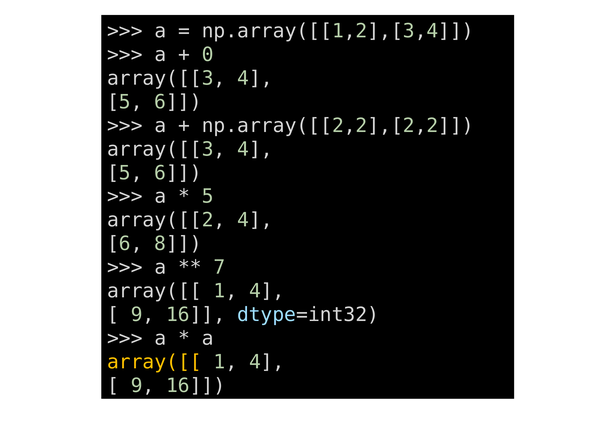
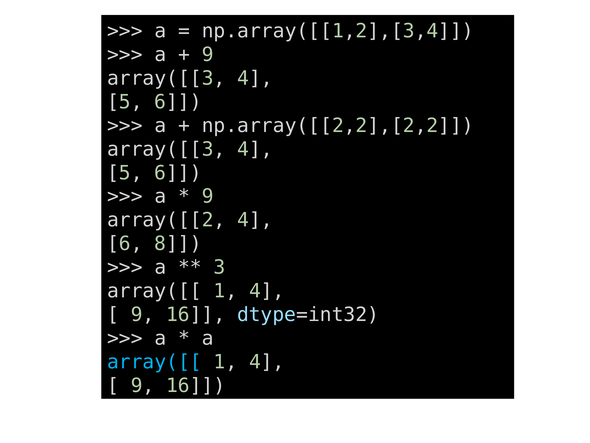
0: 0 -> 9 (208, 55)
5: 5 -> 9 (208, 196)
7: 7 -> 3 (220, 267)
array([[ colour: yellow -> light blue (154, 361)
